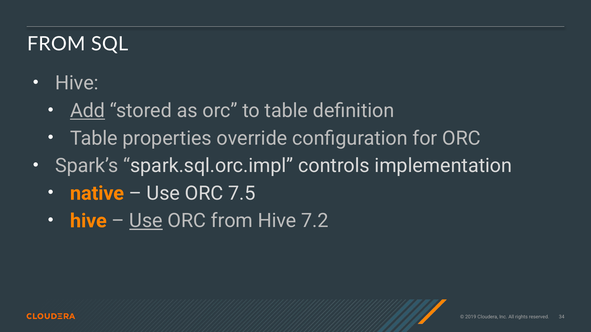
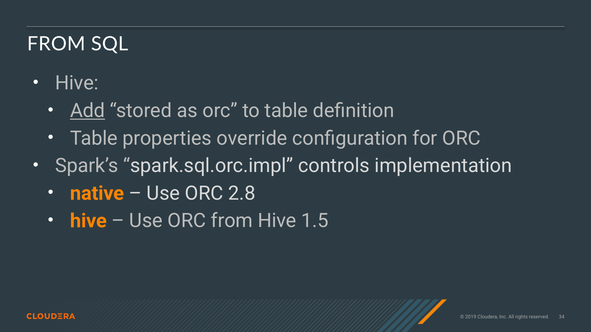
7.5: 7.5 -> 2.8 (242, 194)
Use underline: present -> none (146, 221)
7.2: 7.2 -> 1.5 (315, 221)
